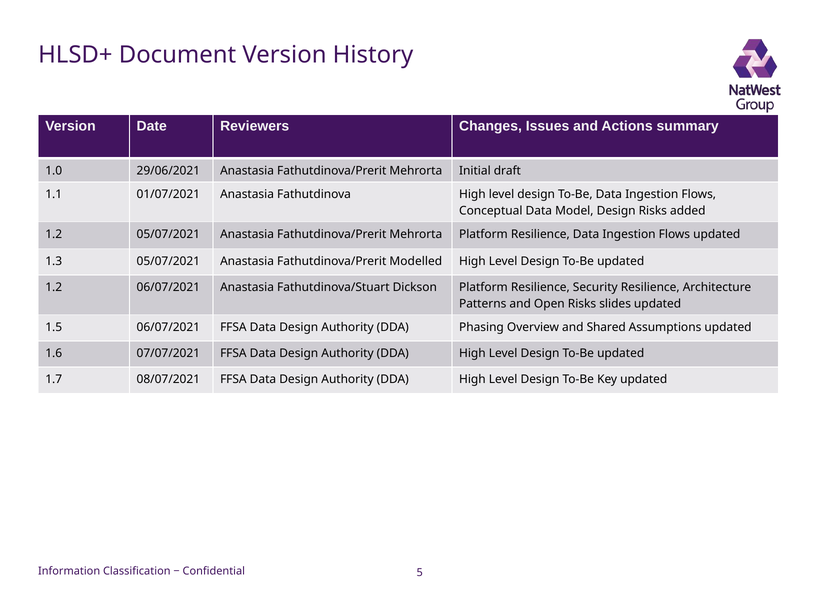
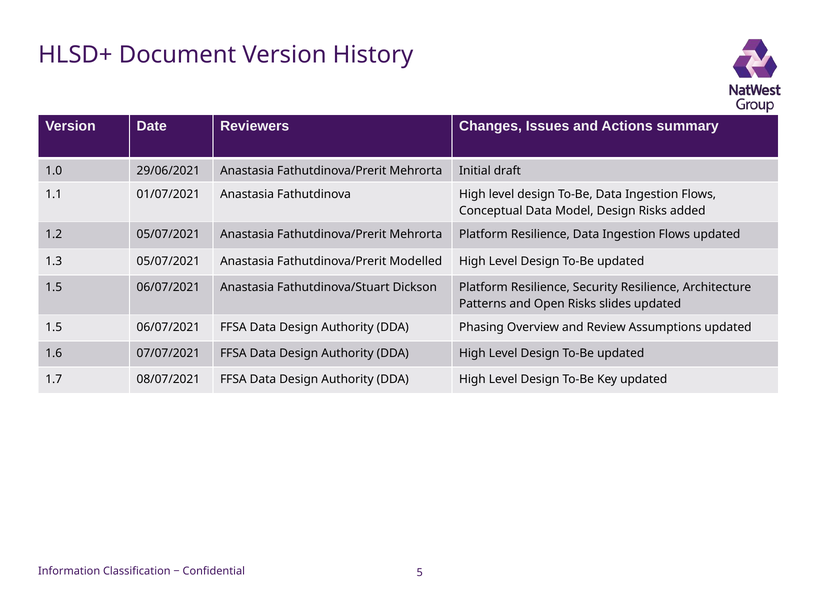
1.2: 1.2 -> 1.5 (54, 287)
Shared: Shared -> Review (606, 327)
